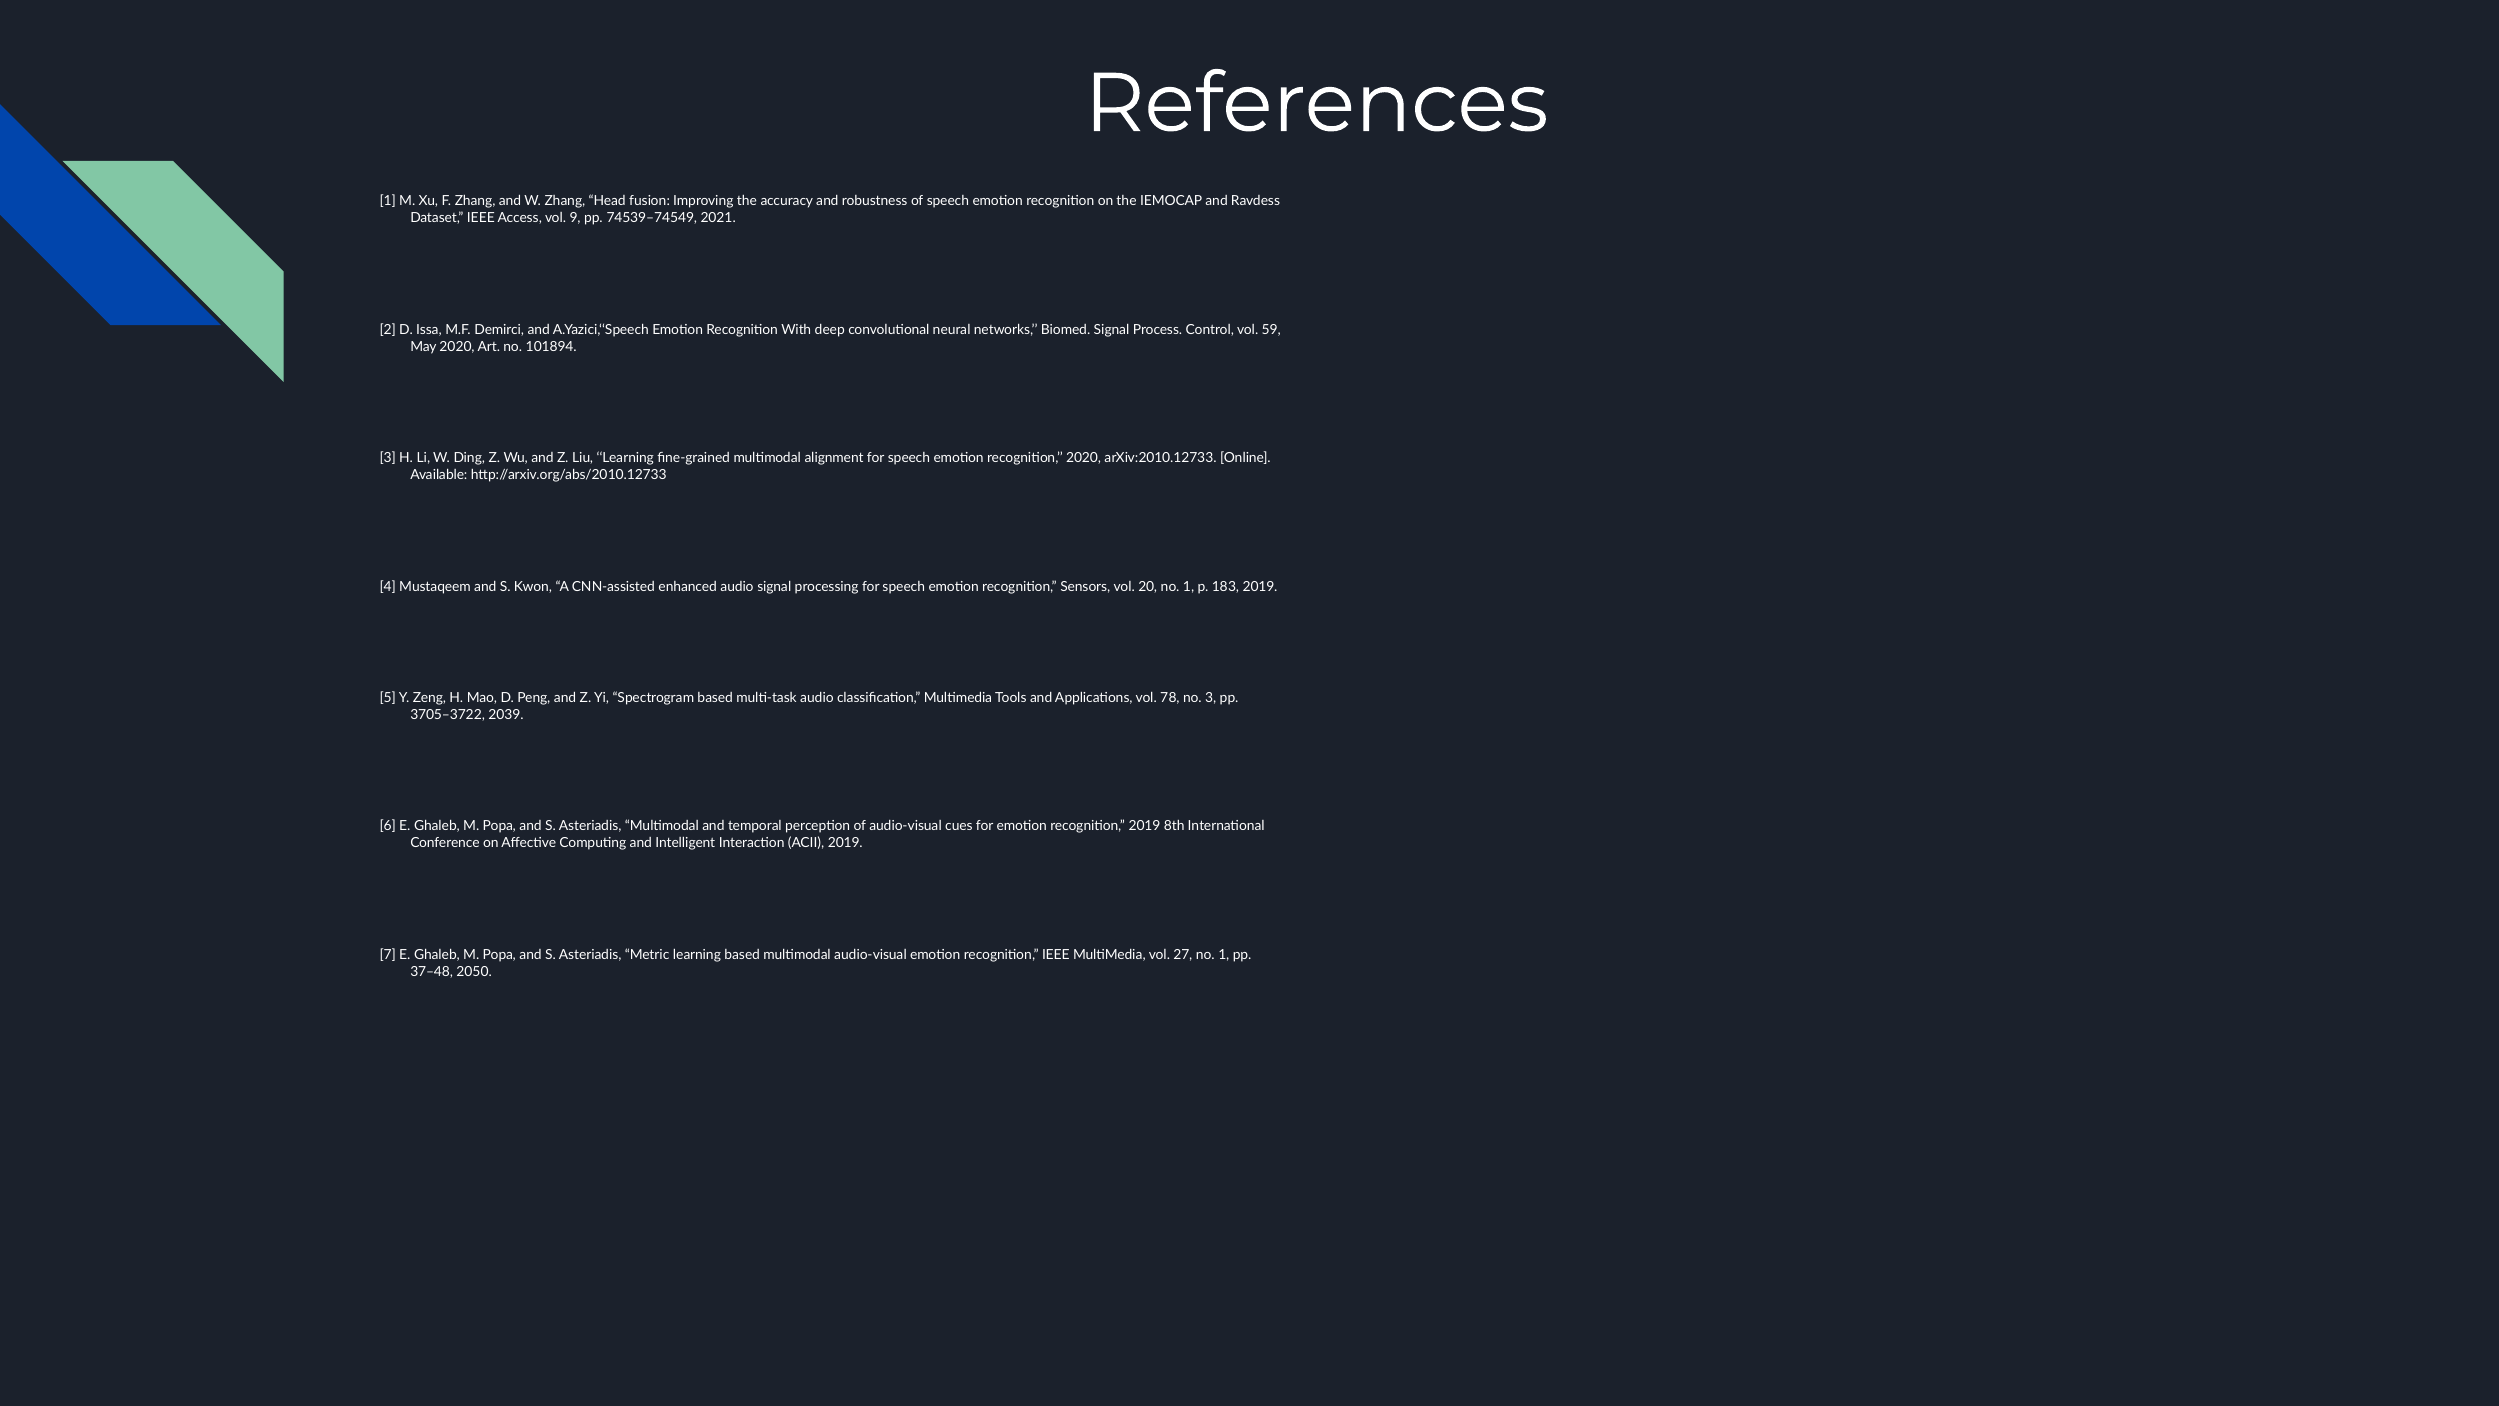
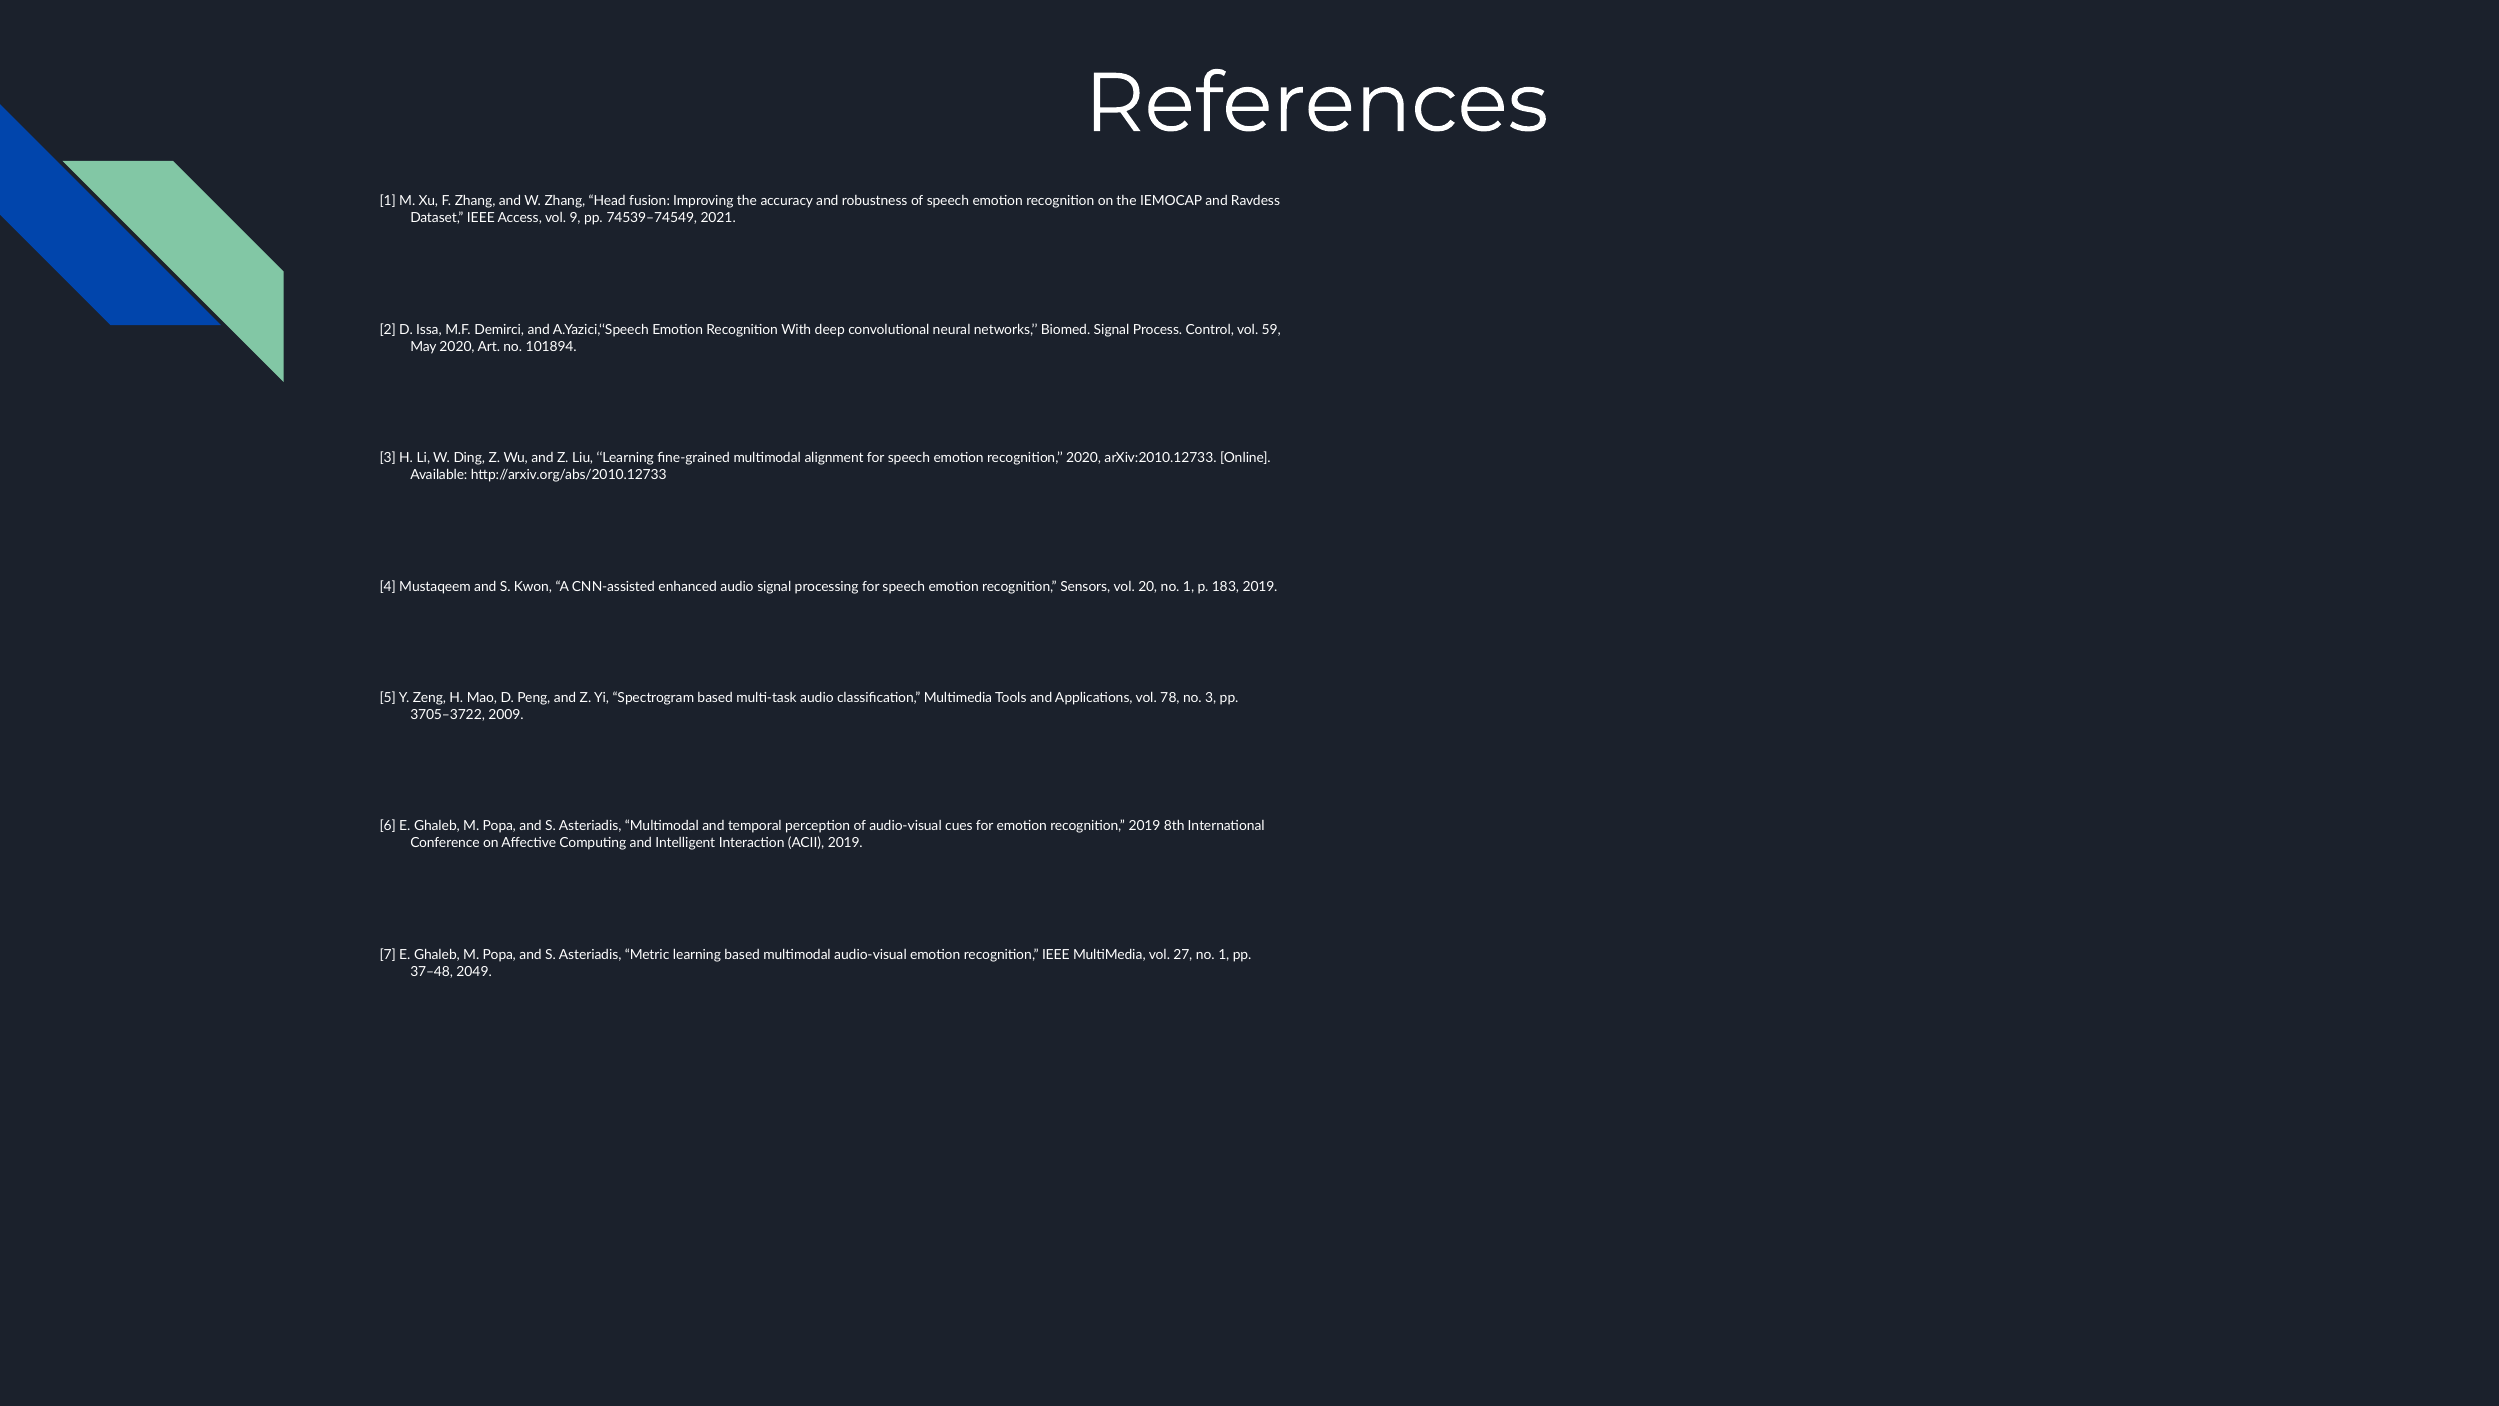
2039: 2039 -> 2009 (506, 715)
2050: 2050 -> 2049 (474, 972)
